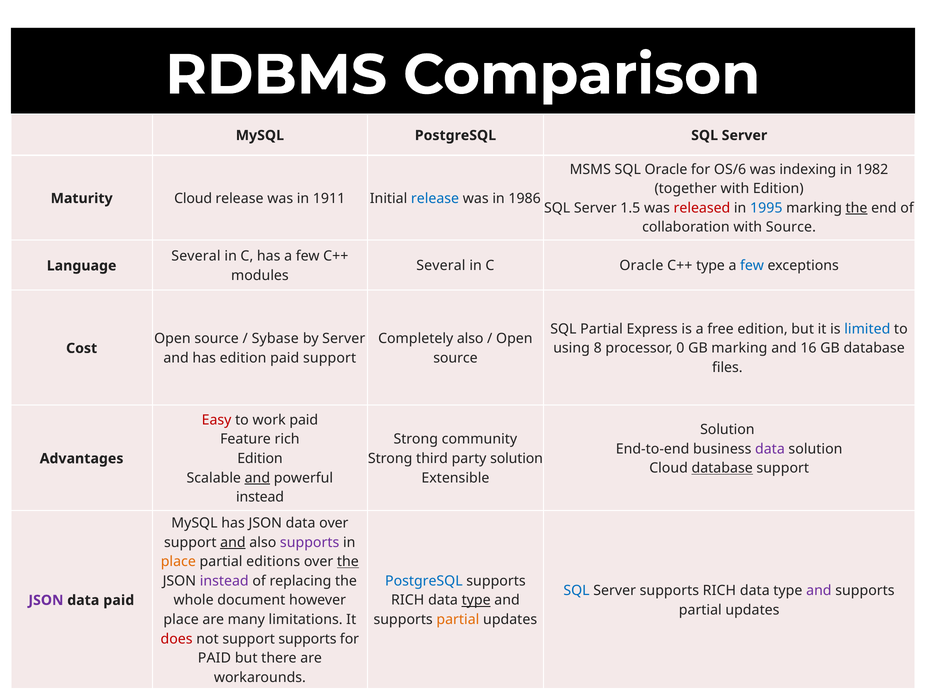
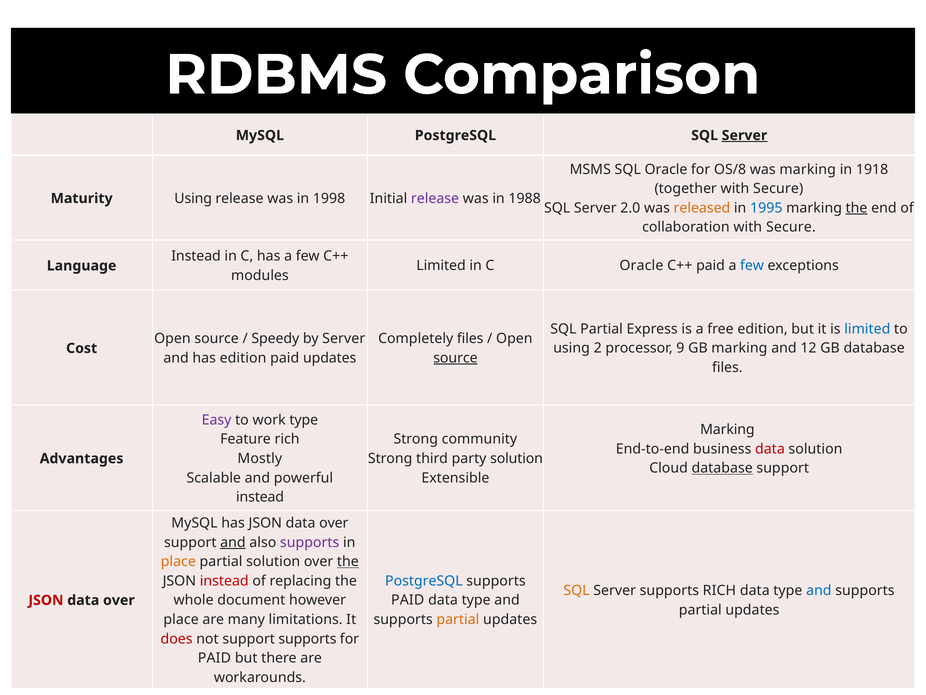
Server underline: none -> present (744, 135)
OS/6: OS/6 -> OS/8 (730, 169)
was indexing: indexing -> marking (808, 169)
1982: 1982 -> 1918 (872, 169)
together with Edition: Edition -> Secure (778, 189)
Maturity Cloud: Cloud -> Using (193, 198)
1911: 1911 -> 1998 (329, 198)
release colour: blue -> purple (435, 198)
1986: 1986 -> 1988 (525, 198)
1.5: 1.5 -> 2.0 (630, 208)
released colour: red -> orange (702, 208)
collaboration with Source: Source -> Secure (791, 227)
Several: Several -> Instead (196, 256)
Several: Several -> Limited (441, 266)
C++ type: type -> paid (710, 266)
Sybase: Sybase -> Speedy (275, 338)
Completely also: also -> files (470, 338)
8: 8 -> 2 (598, 348)
0: 0 -> 9 (680, 348)
16: 16 -> 12 (808, 348)
paid support: support -> updates (330, 358)
source underline: none -> present (455, 358)
Easy colour: red -> purple (217, 420)
work paid: paid -> type (304, 420)
Solution: Solution -> Marking (727, 429)
data colour: purple -> red (770, 449)
Edition: Edition -> Mostly (260, 458)
and underline: present -> none (257, 478)
partial editions: editions -> solution (273, 561)
instead colour: purple -> red (224, 581)
SQL colour: blue -> orange (577, 590)
and colour: purple -> blue (819, 590)
RICH: RICH -> PAID (408, 600)
type underline: present -> none (476, 600)
JSON colour: purple -> red (46, 600)
paid: paid -> over (119, 600)
